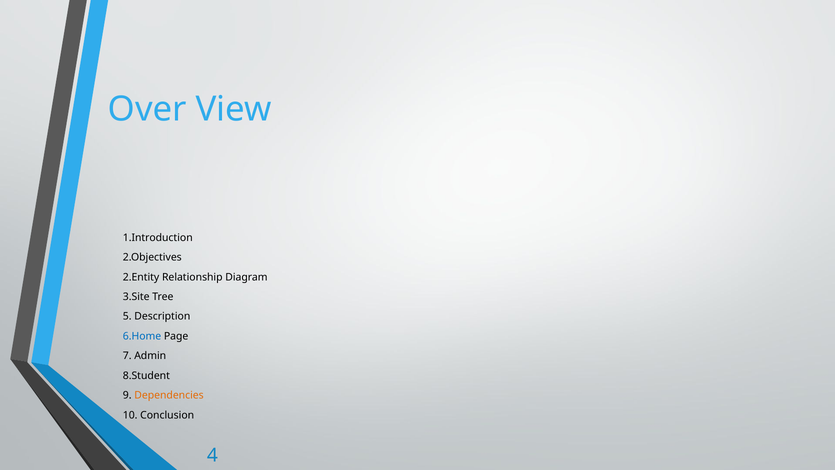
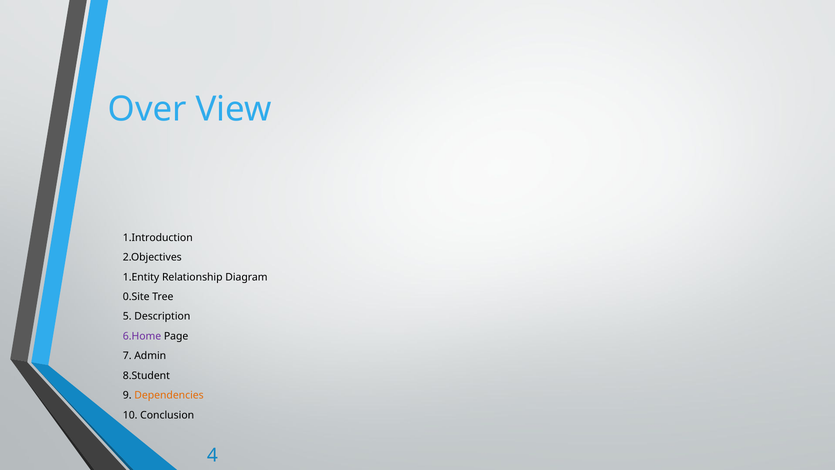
2.Entity: 2.Entity -> 1.Entity (141, 277)
3.Site: 3.Site -> 0.Site (136, 297)
6.Home colour: blue -> purple (142, 336)
